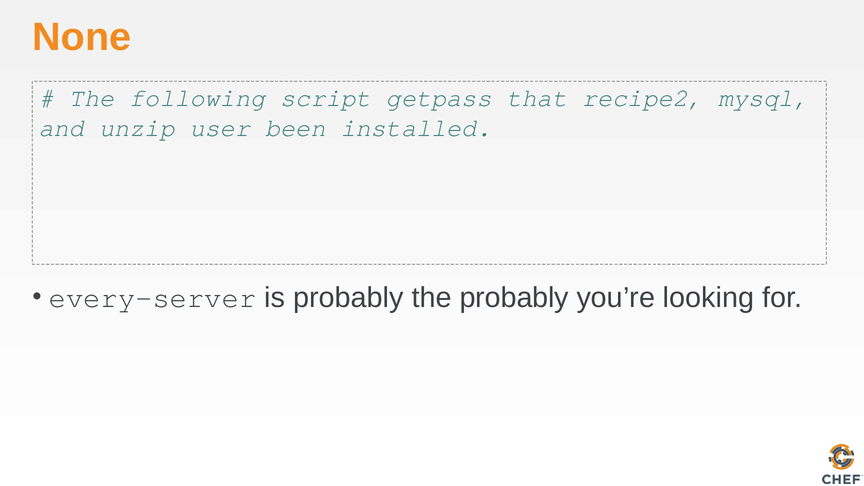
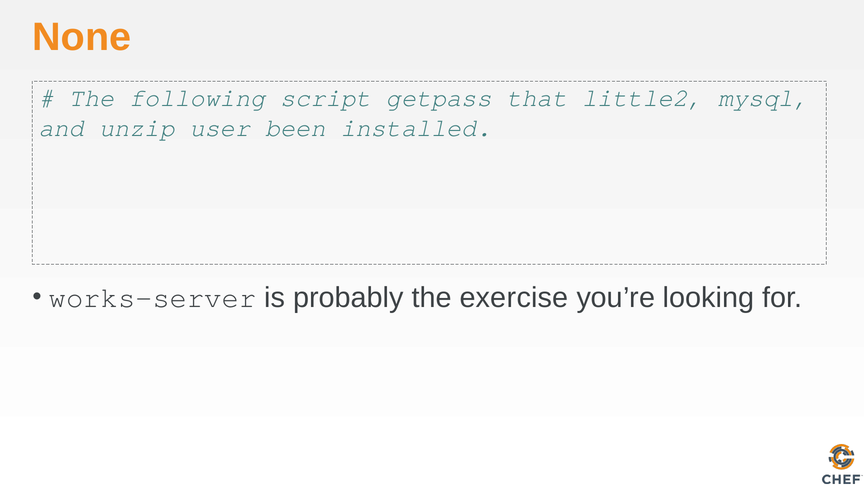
recipe2: recipe2 -> little2 (643, 98)
every-server: every-server -> works-server (153, 298)
the probably: probably -> exercise (514, 298)
